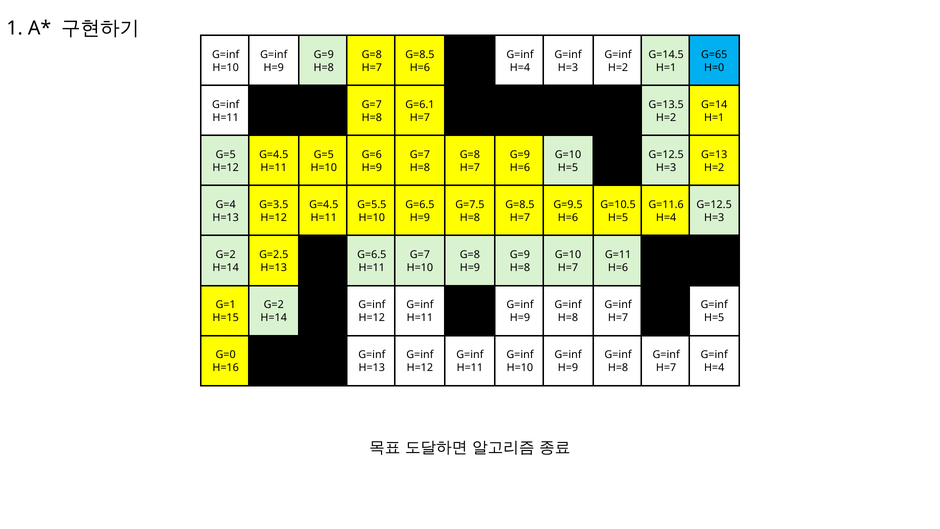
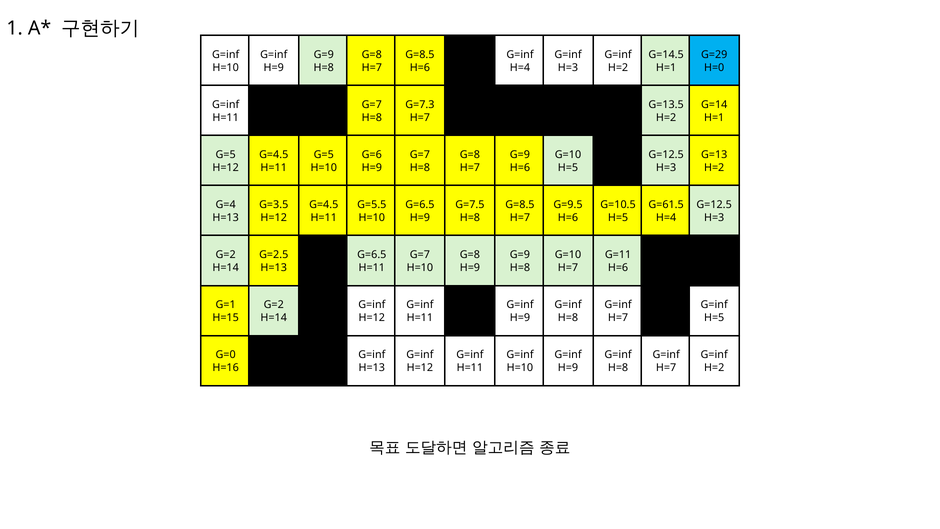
G=65: G=65 -> G=29 (714, 55)
G=6.1: G=6.1 -> G=7.3 (420, 105)
G=11.6: G=11.6 -> G=61.5 (666, 205)
H=4: H=4 -> H=2 (714, 368)
